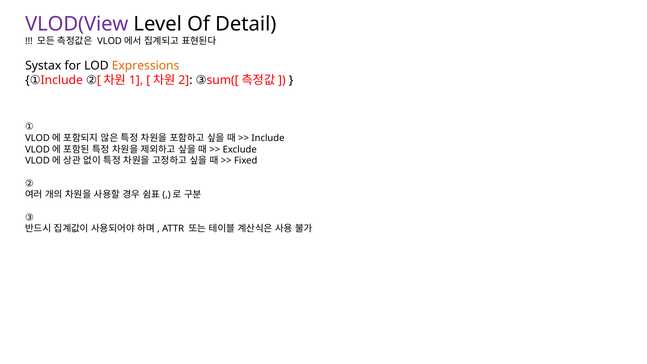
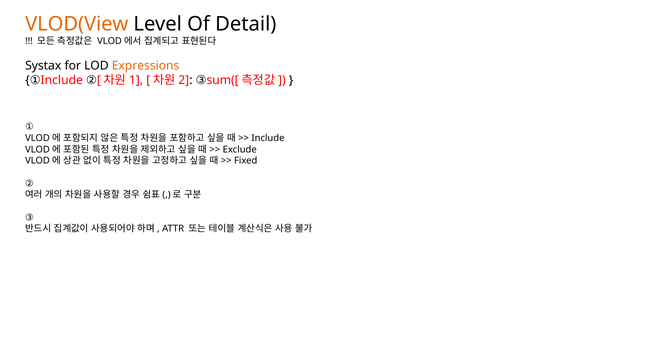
VLOD(View colour: purple -> orange (77, 24)
